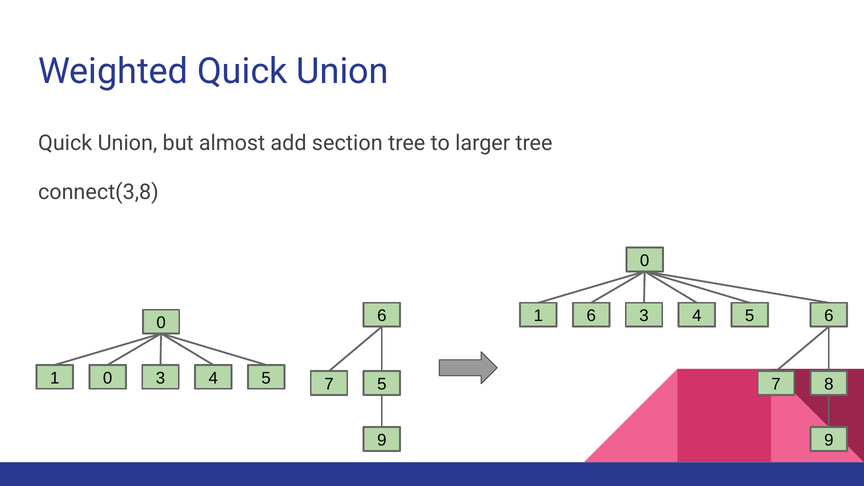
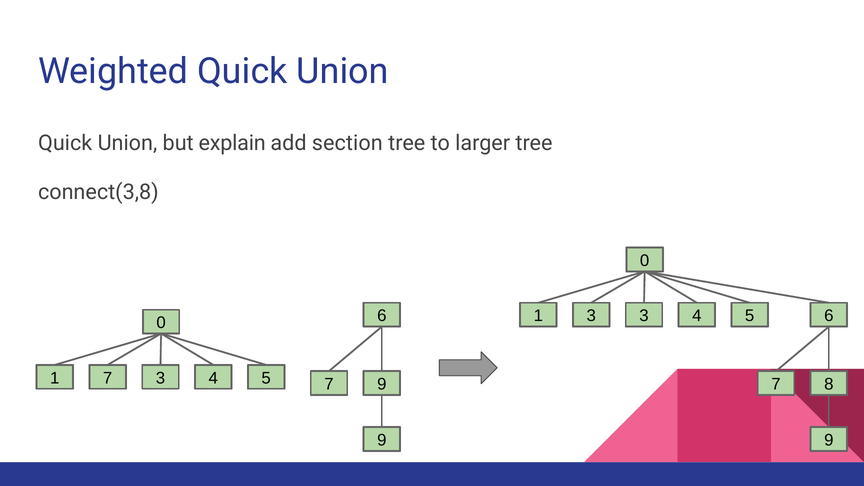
almost: almost -> explain (232, 143)
1 6: 6 -> 3 (591, 316)
1 0: 0 -> 7 (108, 378)
3 5: 5 -> 9 (382, 384)
